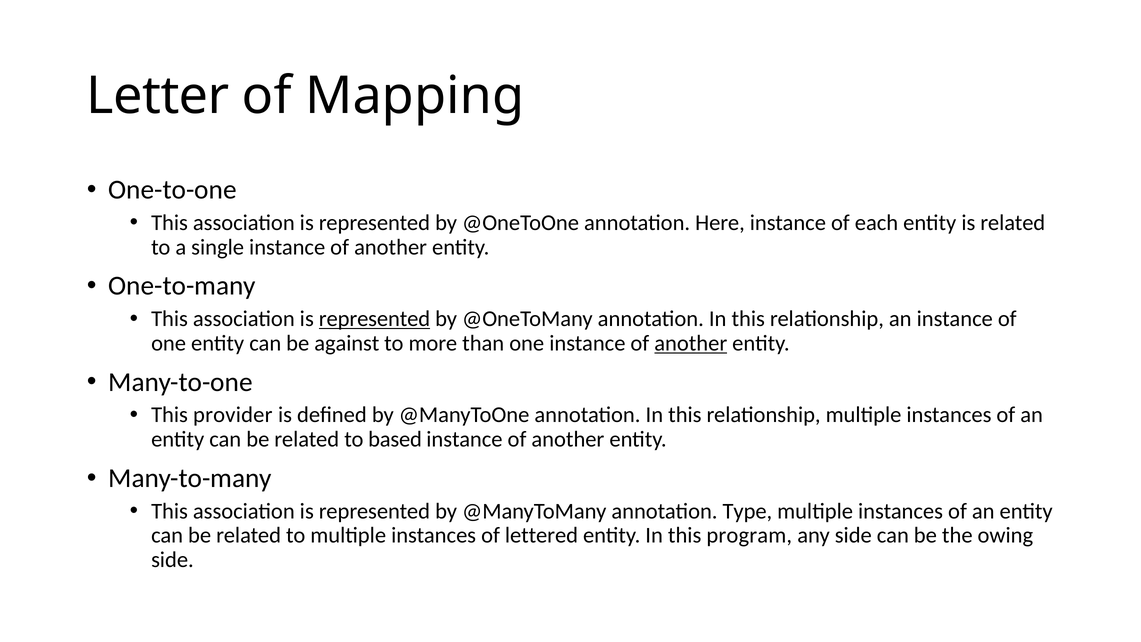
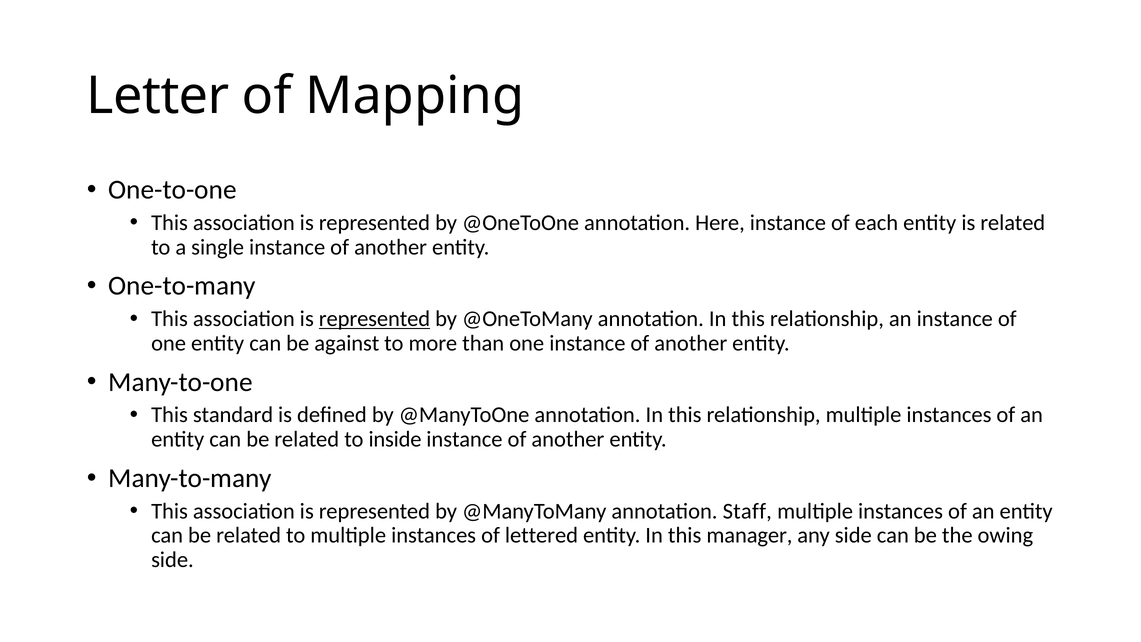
another underline: present -> none (691, 343)
provider: provider -> standard (233, 415)
based: based -> inside (395, 439)
Type: Type -> Staff (747, 511)
program: program -> manager (749, 535)
